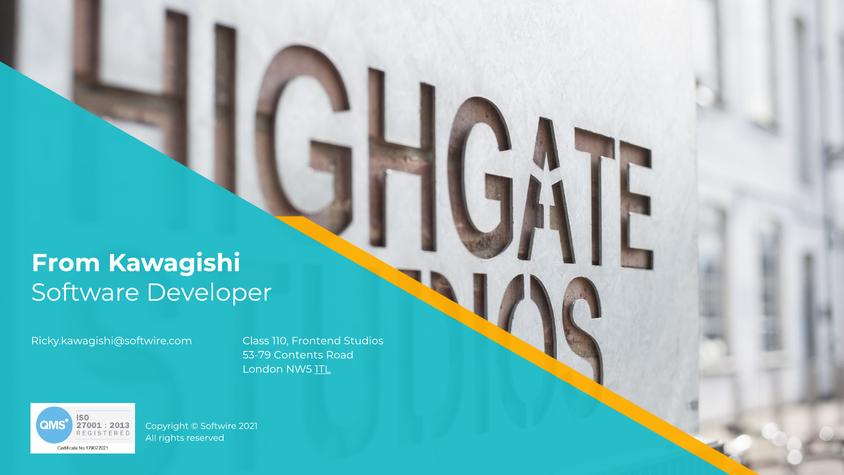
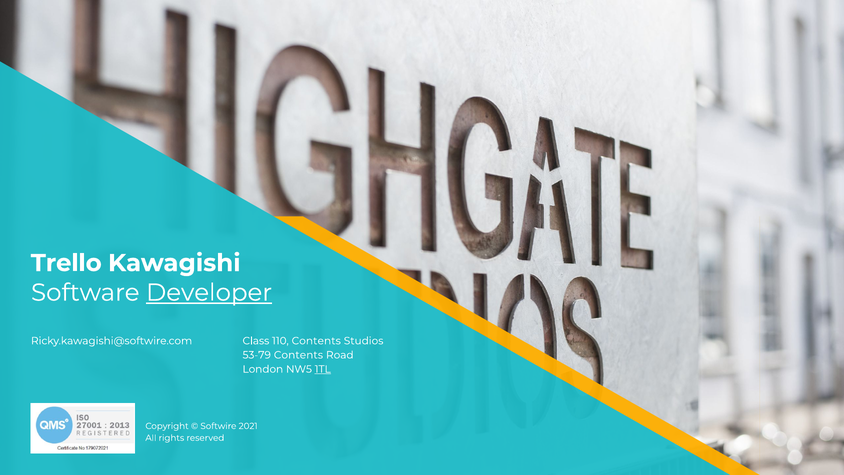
From: From -> Trello (66, 263)
Developer underline: none -> present (209, 292)
110 Frontend: Frontend -> Contents (316, 341)
